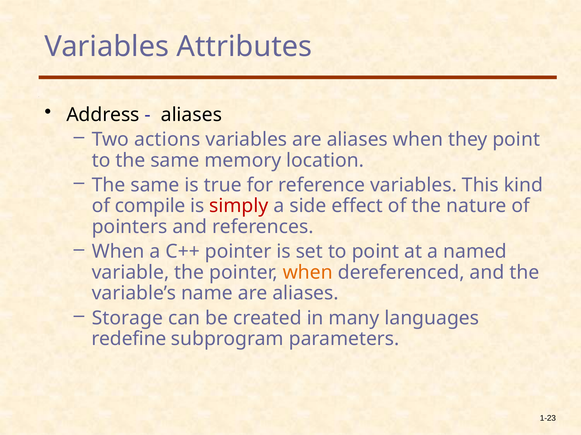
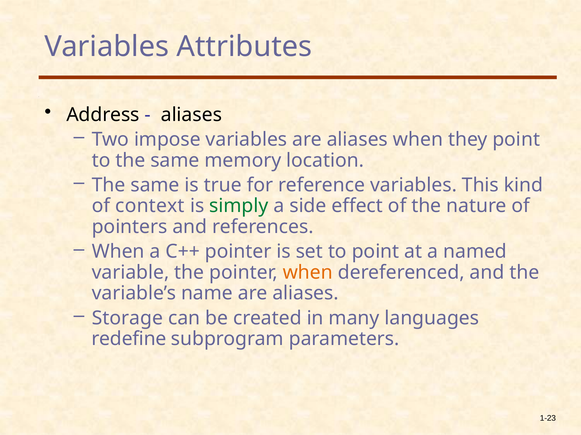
actions: actions -> impose (167, 140)
compile: compile -> context (150, 206)
simply colour: red -> green (239, 206)
